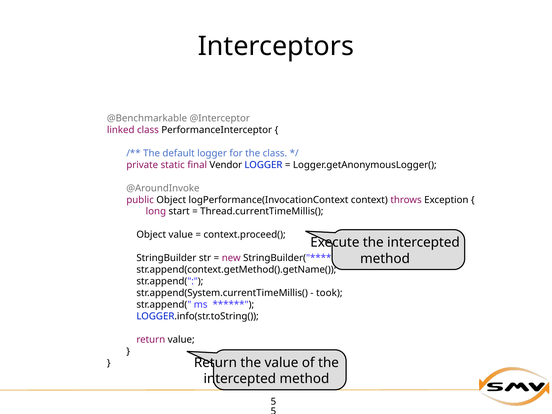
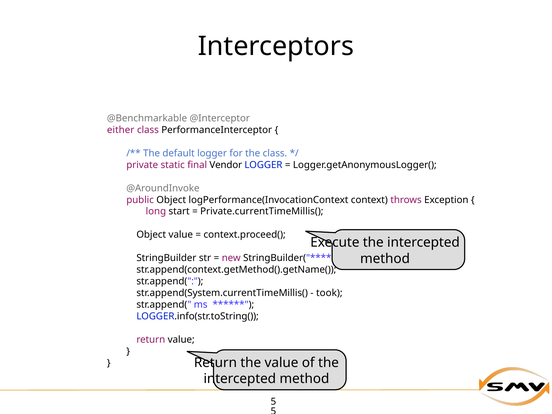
linked: linked -> either (121, 130)
Thread.currentTimeMillis(: Thread.currentTimeMillis( -> Private.currentTimeMillis( (262, 211)
